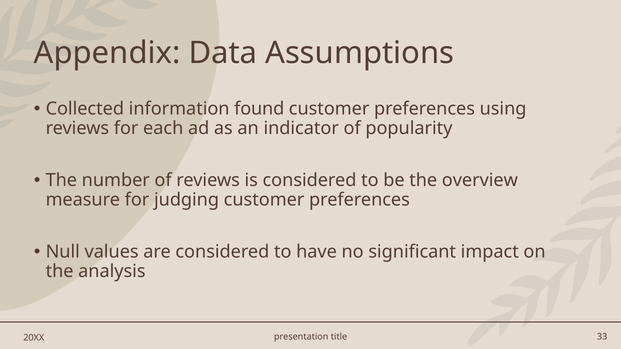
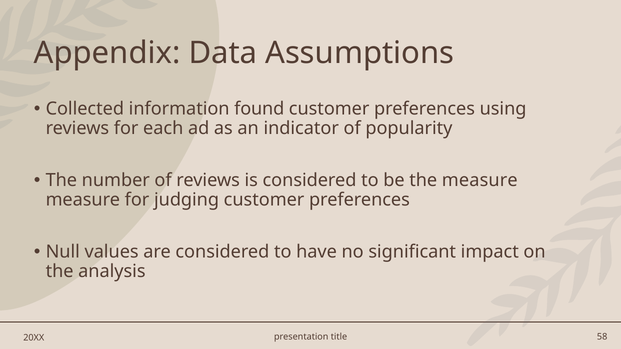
the overview: overview -> measure (480, 181)
33: 33 -> 58 (602, 337)
